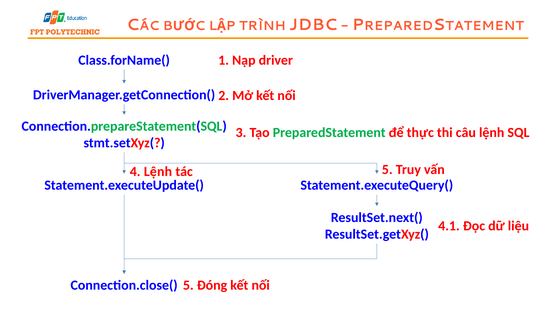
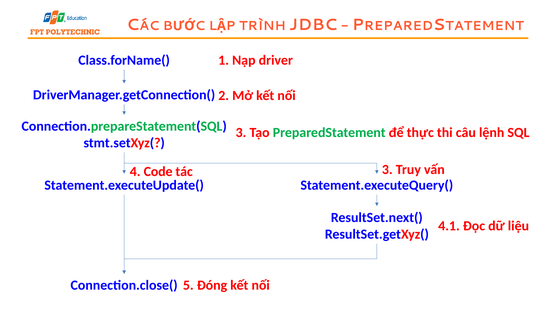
4 Lệnh: Lệnh -> Code (158, 171)
tác 5: 5 -> 3 (387, 170)
